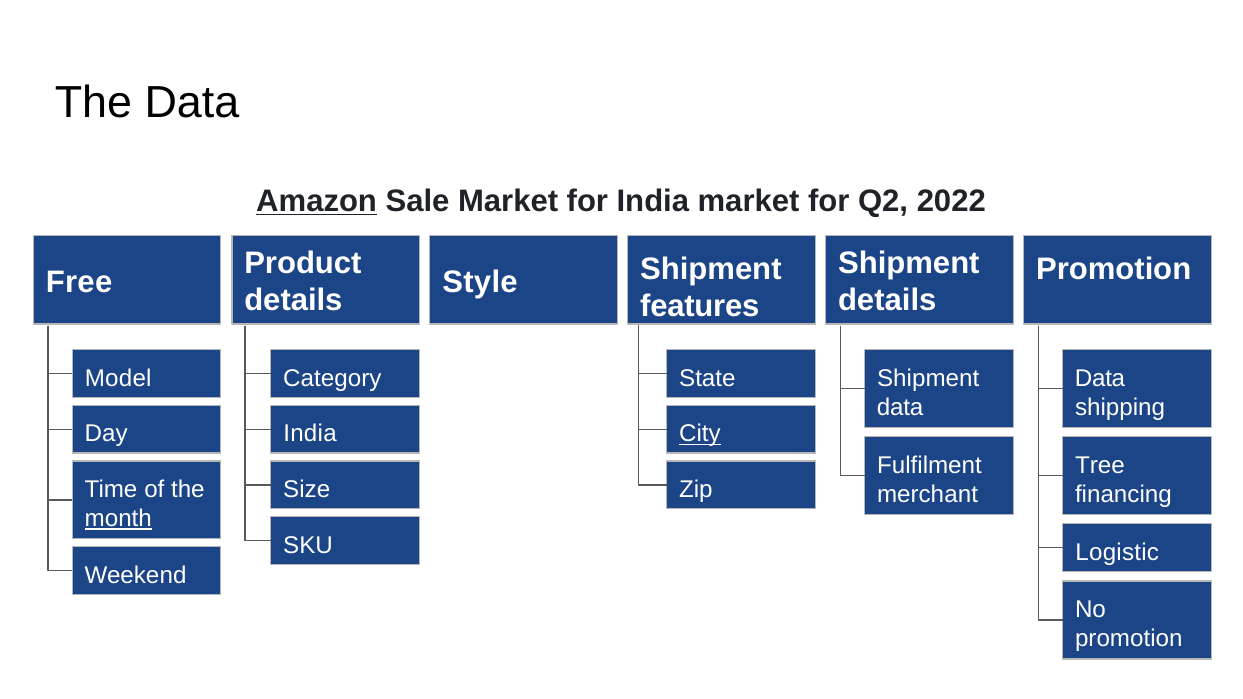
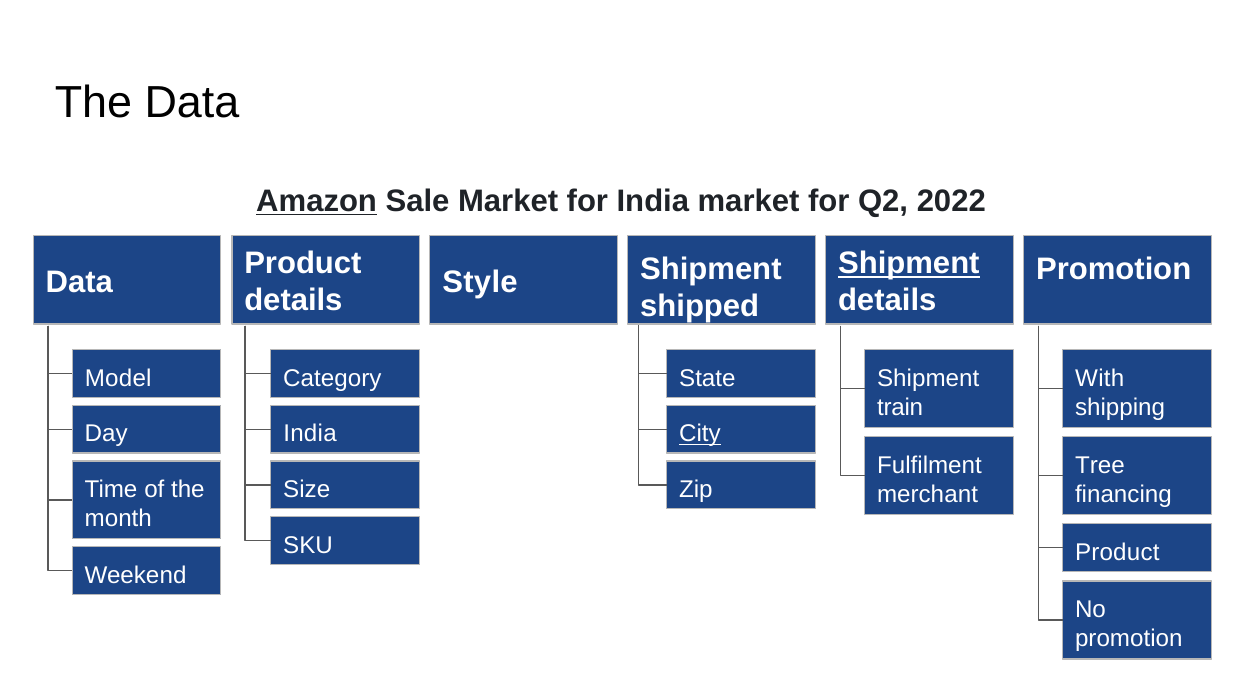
Shipment underline: none -> present (909, 263)
Free: Free -> Data (79, 282)
features: features -> shipped (700, 306)
Data: Data -> With (1100, 378)
data: data -> train (900, 407)
month underline: present -> none (118, 519)
Logistic: Logistic -> Product (1117, 553)
